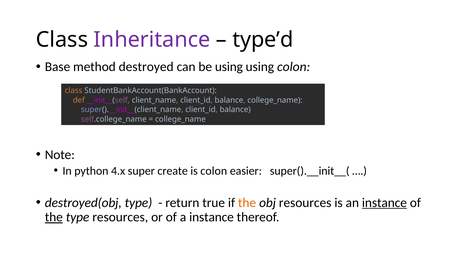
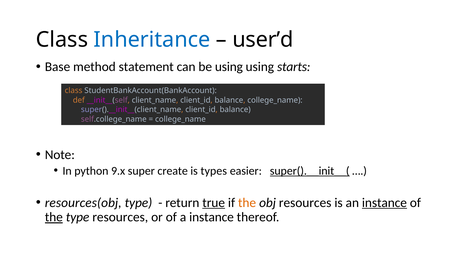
Inheritance colour: purple -> blue (152, 40)
type’d: type’d -> user’d (263, 40)
destroyed: destroyed -> statement (146, 67)
using colon: colon -> starts (294, 67)
4.x: 4.x -> 9.x (118, 170)
is colon: colon -> types (214, 170)
super().__init__( underline: none -> present (310, 170)
destroyed(obj: destroyed(obj -> resources(obj (83, 202)
true underline: none -> present (214, 202)
